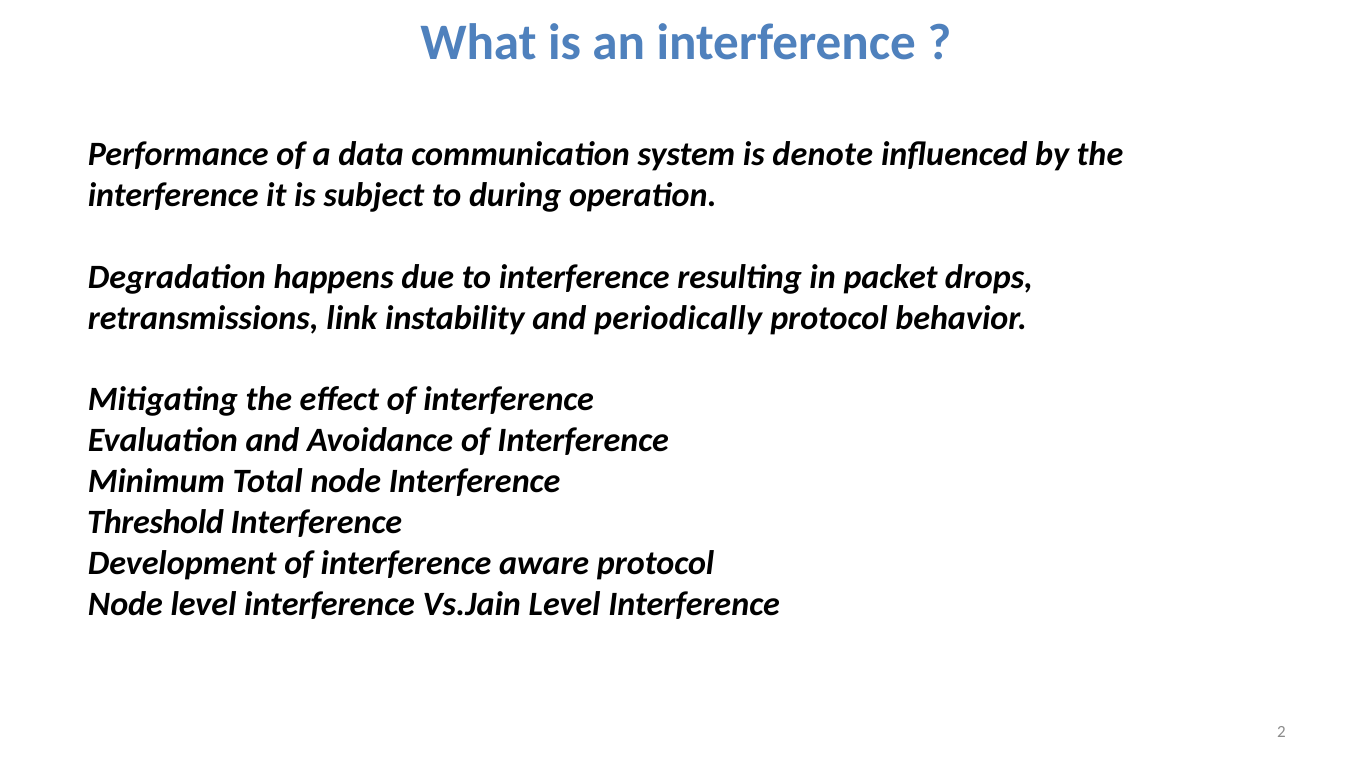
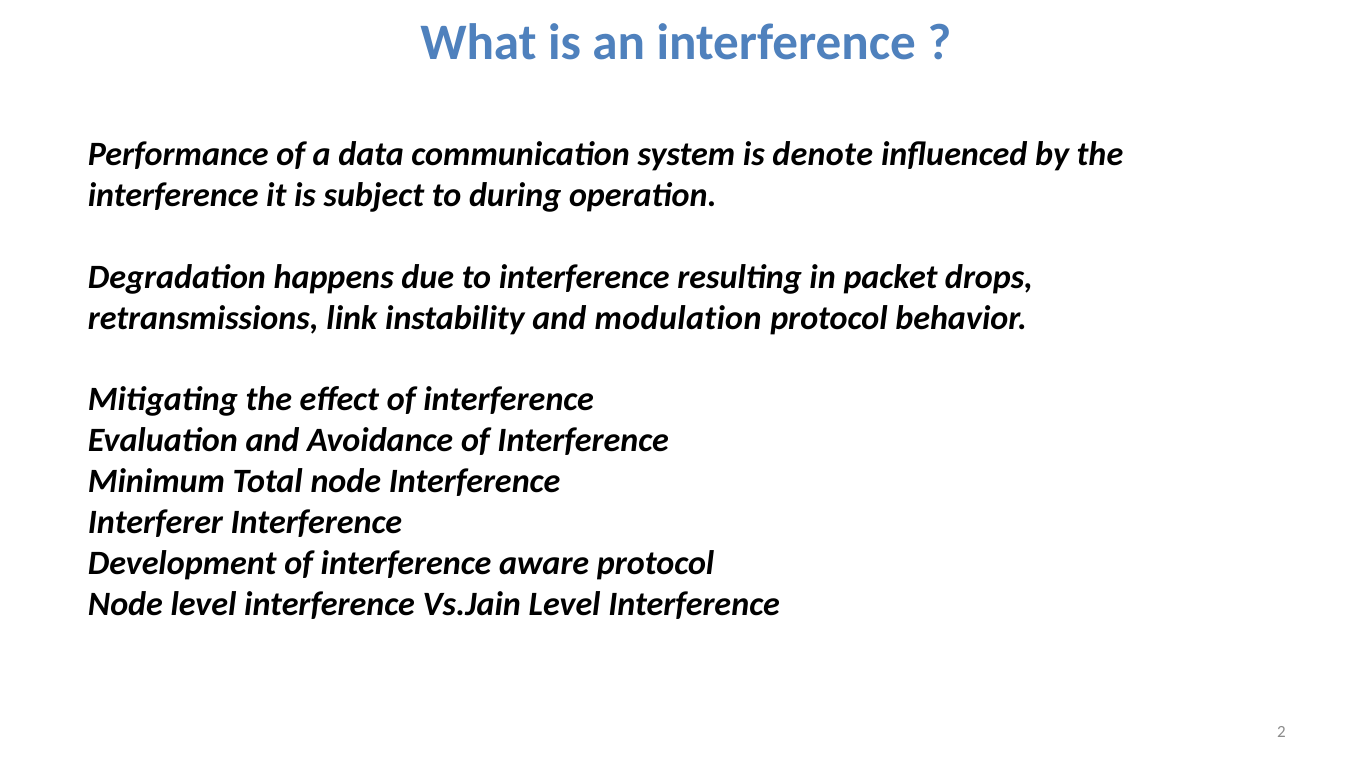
periodically: periodically -> modulation (678, 318)
Threshold: Threshold -> Interferer (155, 522)
